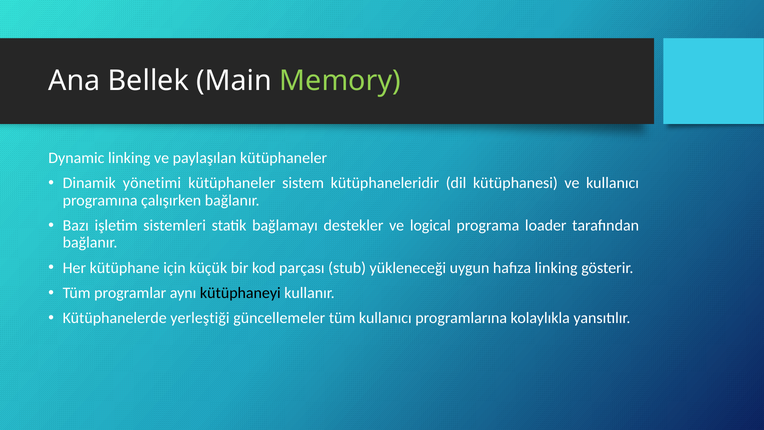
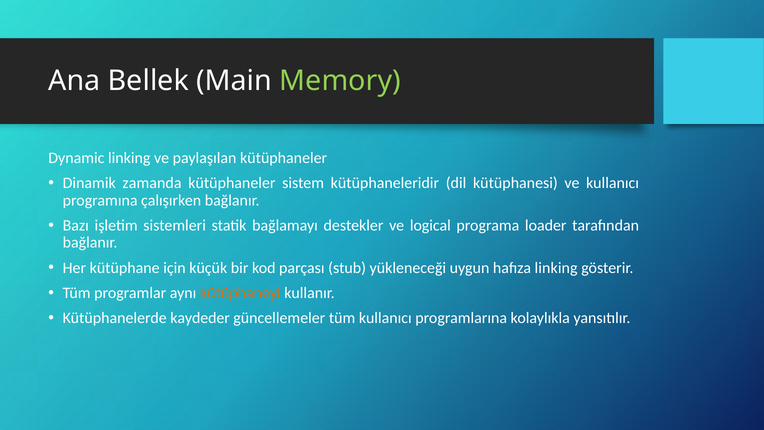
yönetimi: yönetimi -> zamanda (152, 183)
kütüphaneyi colour: black -> orange (240, 293)
yerleştiği: yerleştiği -> kaydeder (200, 318)
